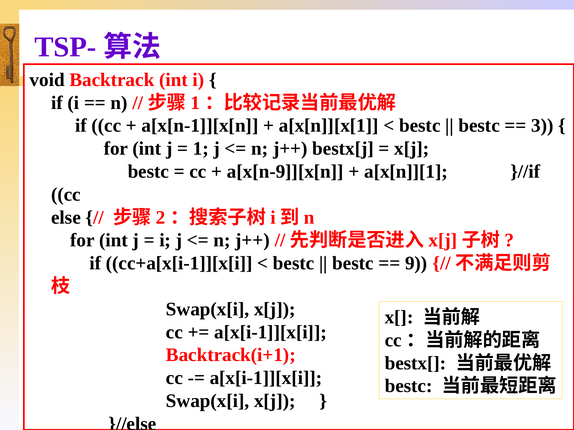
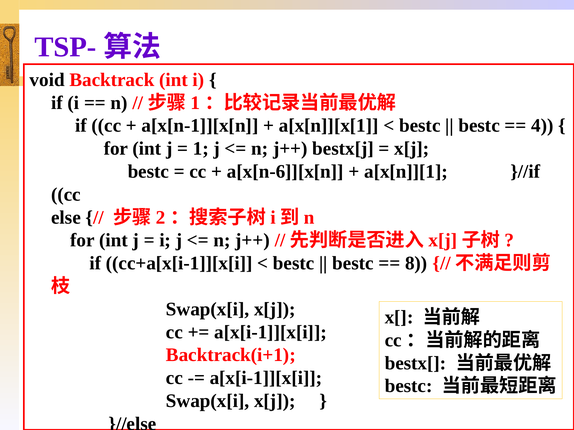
3: 3 -> 4 (542, 126)
a[x[n-9]][x[n: a[x[n-9]][x[n -> a[x[n-6]][x[n (285, 172)
9: 9 -> 8 (416, 264)
